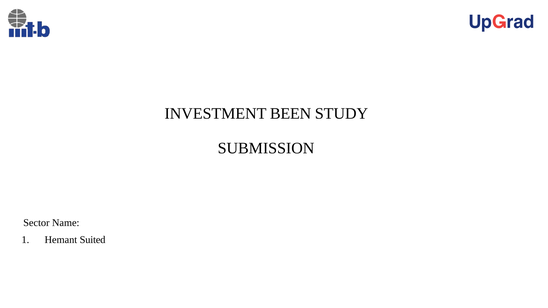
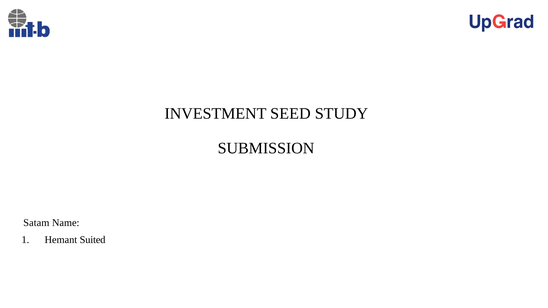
BEEN: BEEN -> SEED (290, 114)
Sector: Sector -> Satam (36, 223)
